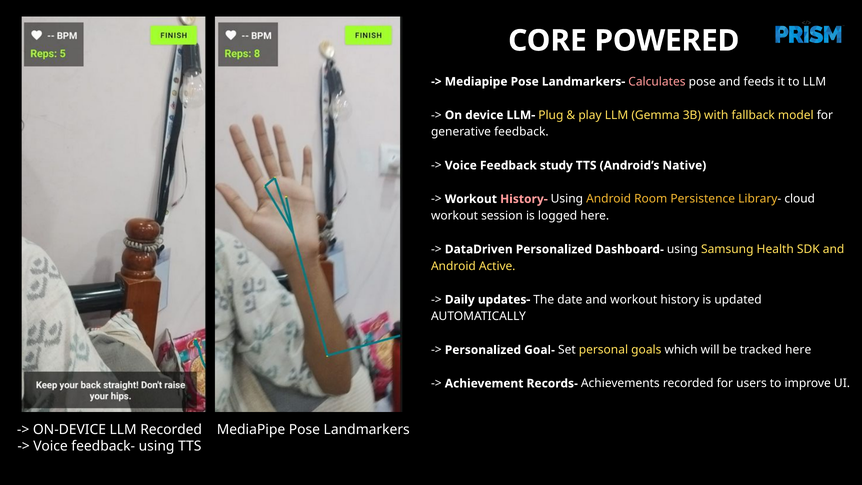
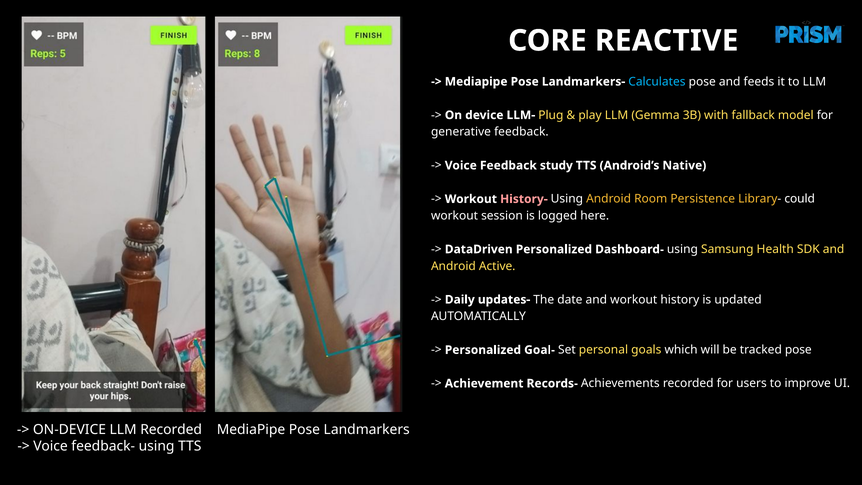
POWERED: POWERED -> REACTIVE (667, 41)
Calculates colour: pink -> light blue (657, 82)
cloud: cloud -> could (800, 199)
tracked here: here -> pose (798, 350)
